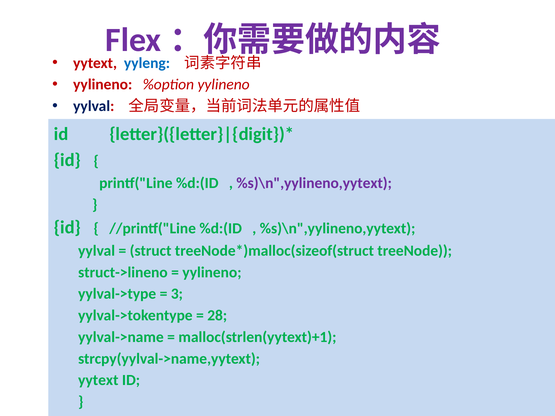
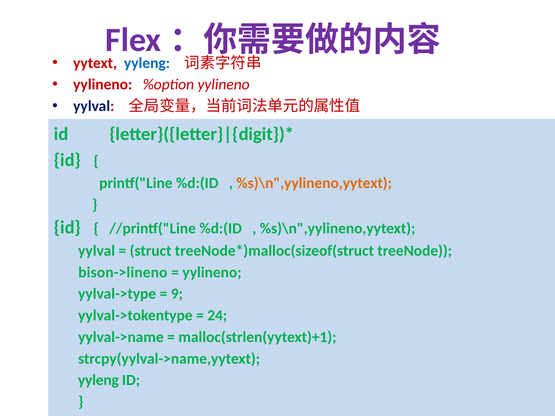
%s)\n",yylineno,yytext colour: purple -> orange (314, 183)
struct->lineno: struct->lineno -> bison->lineno (123, 272)
3: 3 -> 9 (177, 294)
28: 28 -> 24 (217, 316)
yytext: yytext -> yyleng (98, 380)
